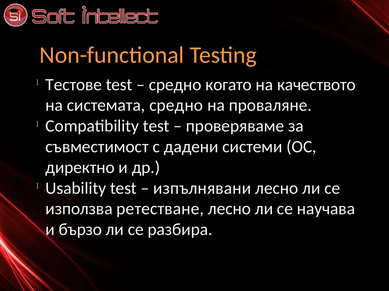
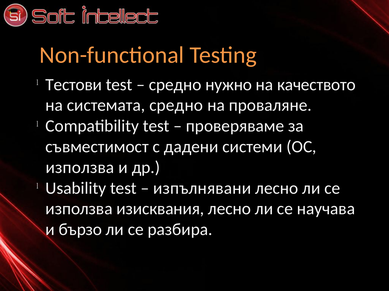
Тестове: Тестове -> Тестови (74, 85)
когато: когато -> нужно (229, 85)
директно: директно -> използва (80, 168)
ретестване: ретестване -> изисквания (160, 209)
